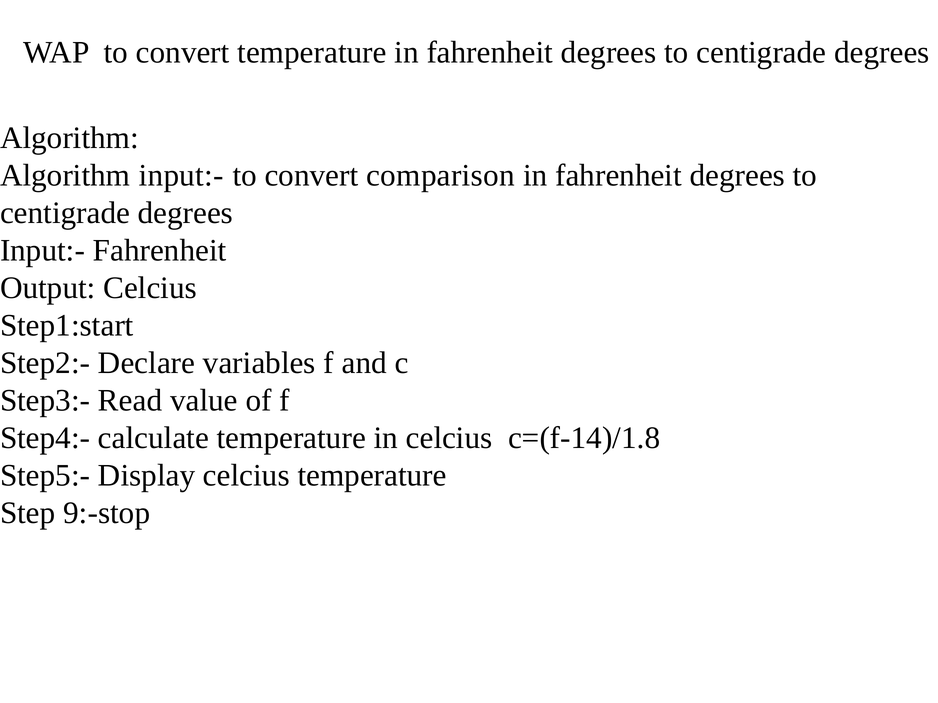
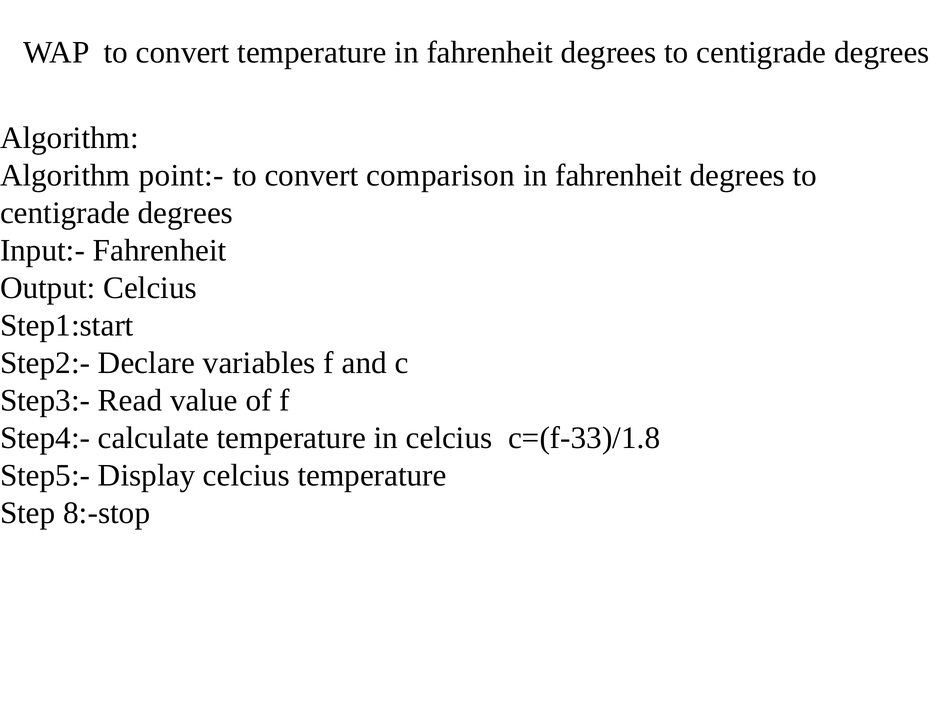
Algorithm input:-: input:- -> point:- (181, 176)
c=(f-14)/1.8: c=(f-14)/1.8 -> c=(f-33)/1.8 (584, 438)
9:-stop: 9:-stop -> 8:-stop (107, 513)
